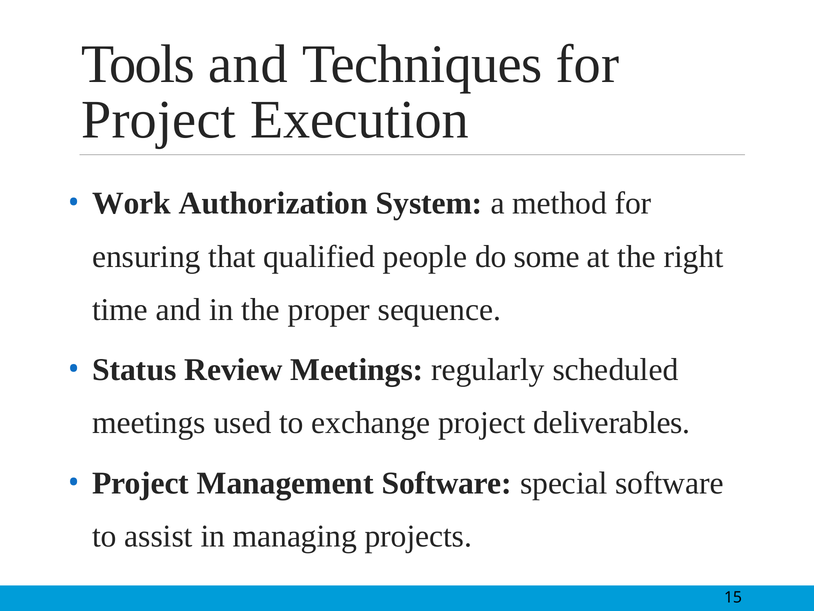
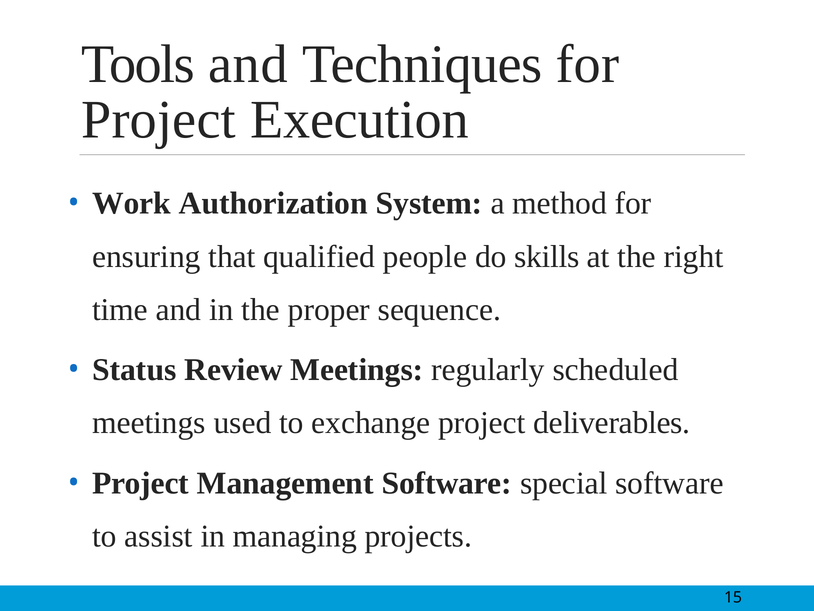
some: some -> skills (547, 256)
